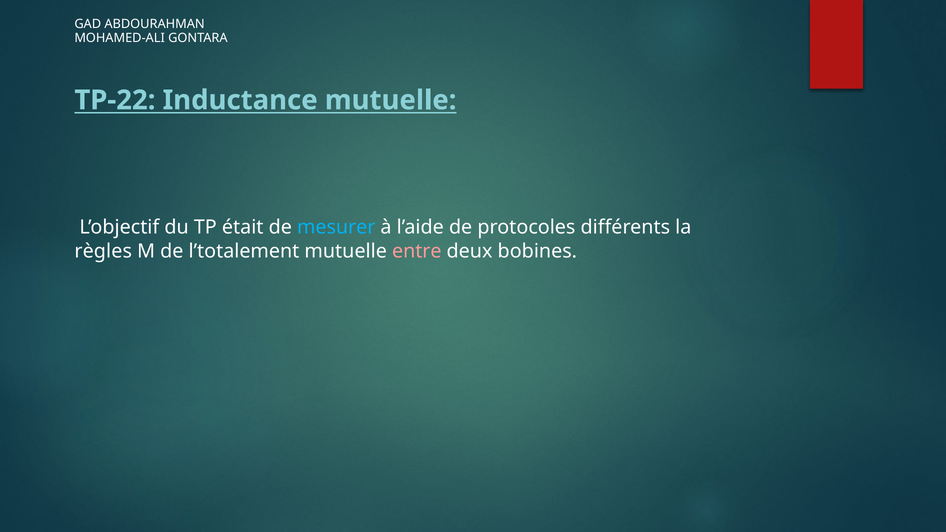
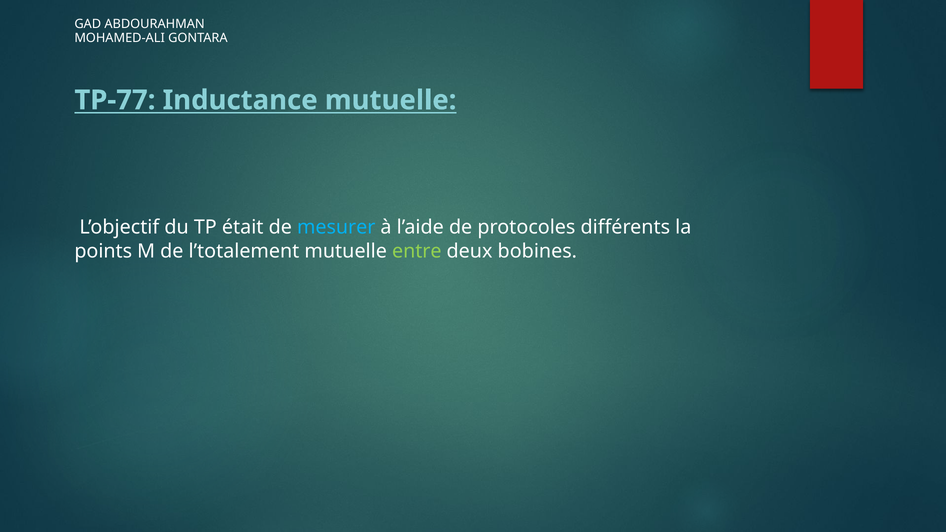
TP-22: TP-22 -> TP-77 (115, 100)
règles: règles -> points (103, 251)
entre colour: pink -> light green (417, 251)
